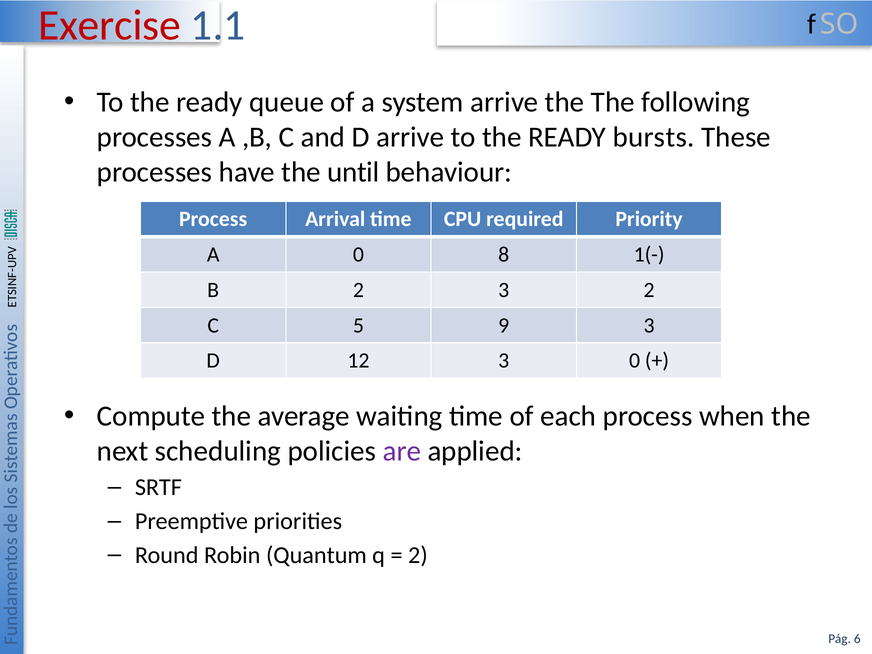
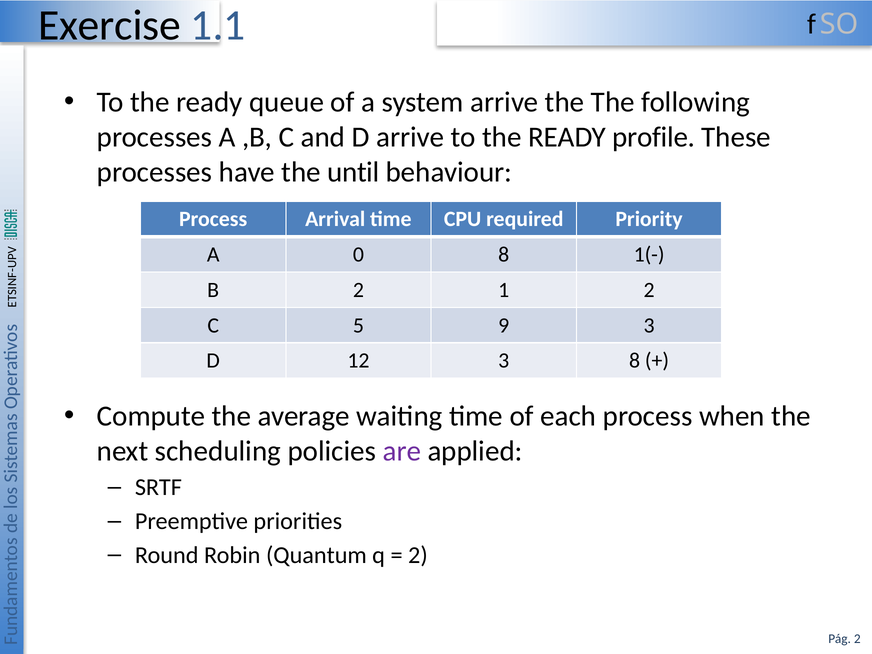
Exercise colour: red -> black (110, 25)
bursts: bursts -> profile (654, 137)
2 3: 3 -> 1 (504, 290)
3 0: 0 -> 8 (635, 361)
6: 6 -> 2 (857, 639)
